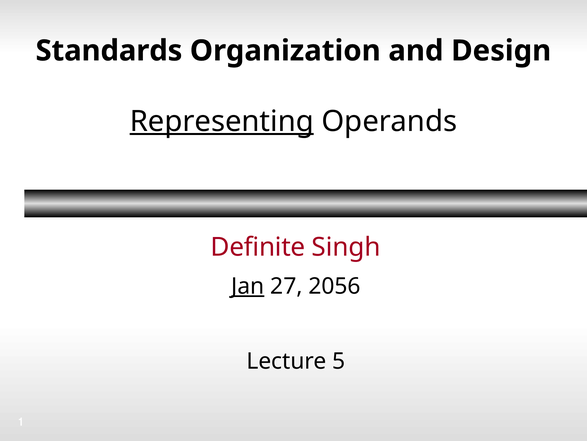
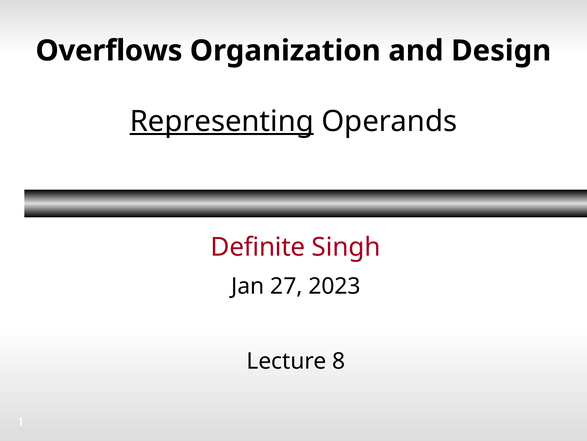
Standards: Standards -> Overflows (109, 51)
Jan underline: present -> none (248, 286)
2056: 2056 -> 2023 (334, 286)
5: 5 -> 8 (339, 361)
